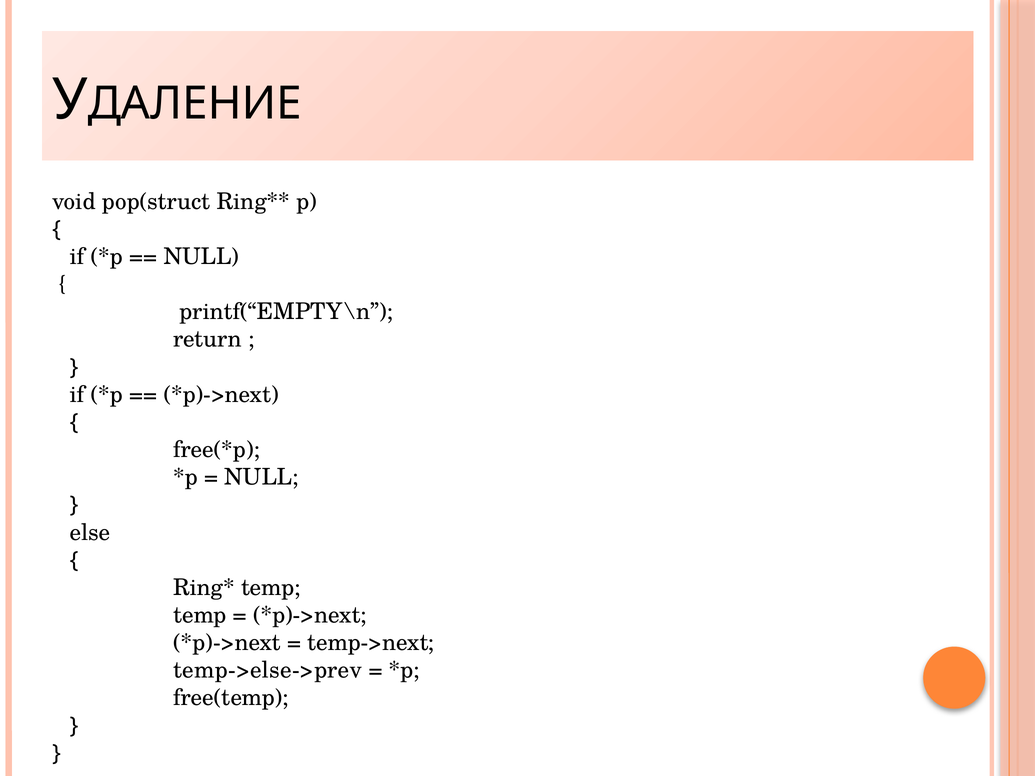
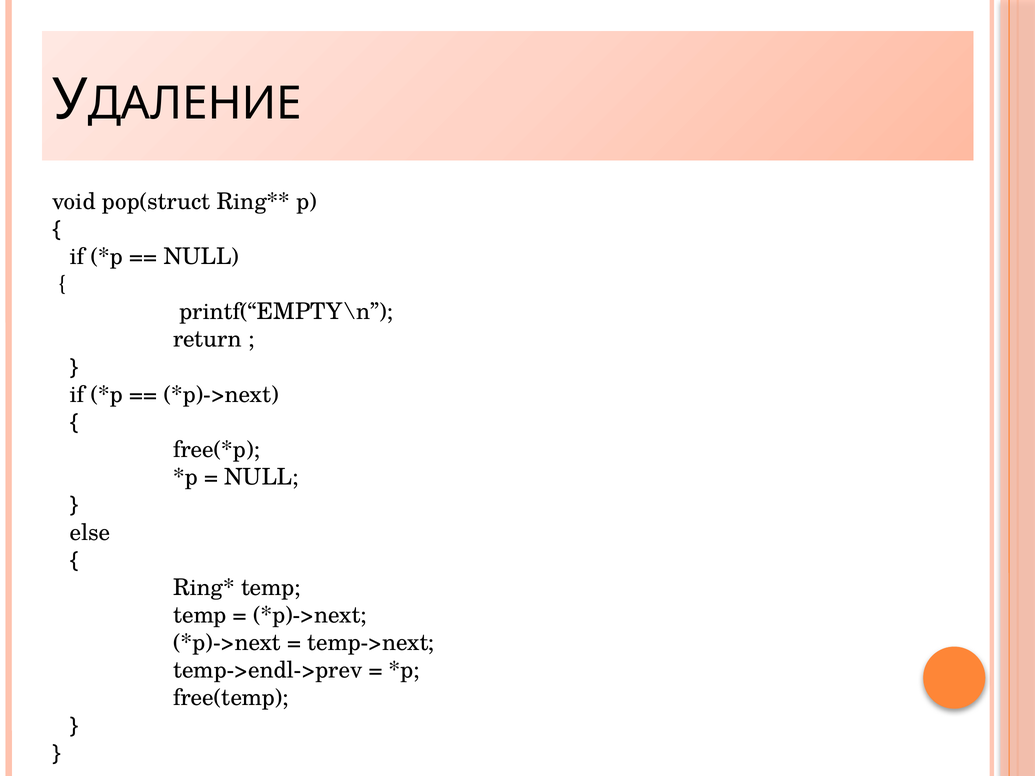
temp->else->prev: temp->else->prev -> temp->endl->prev (268, 671)
